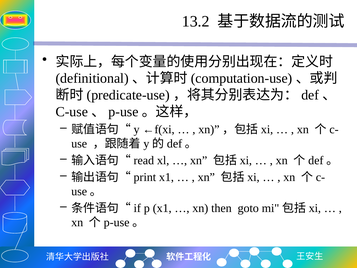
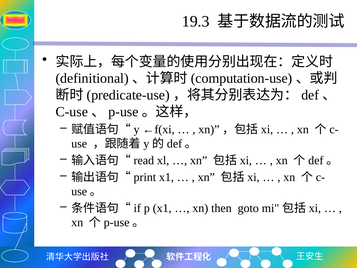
13.2: 13.2 -> 19.3 (196, 21)
